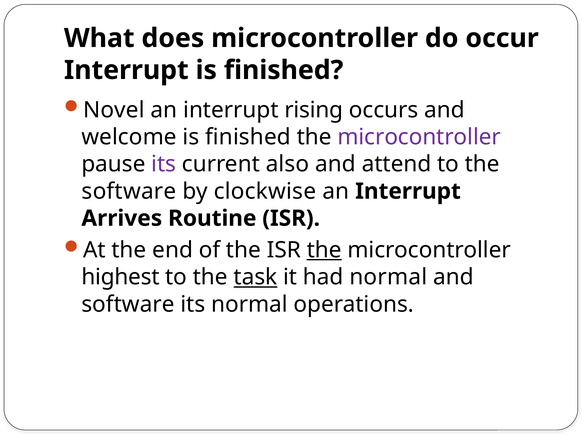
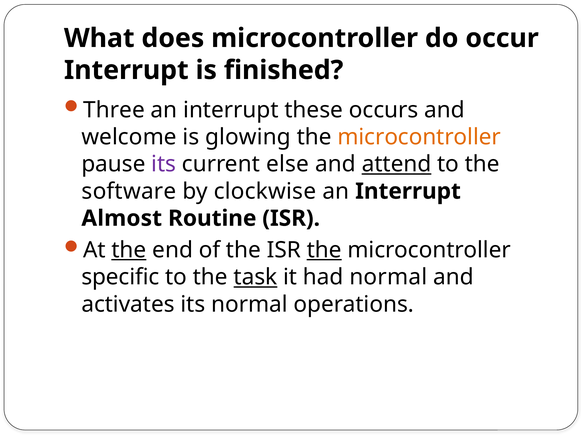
Novel: Novel -> Three (114, 110)
rising: rising -> these (314, 110)
finished: finished -> glowing (248, 137)
microcontroller colour: purple -> orange (419, 137)
also: also -> else (287, 164)
attend underline: none -> present (397, 164)
Arrives: Arrives -> Almost (122, 219)
the underline: none -> present (129, 250)
highest: highest -> specific (120, 277)
software: software -> activates (128, 305)
